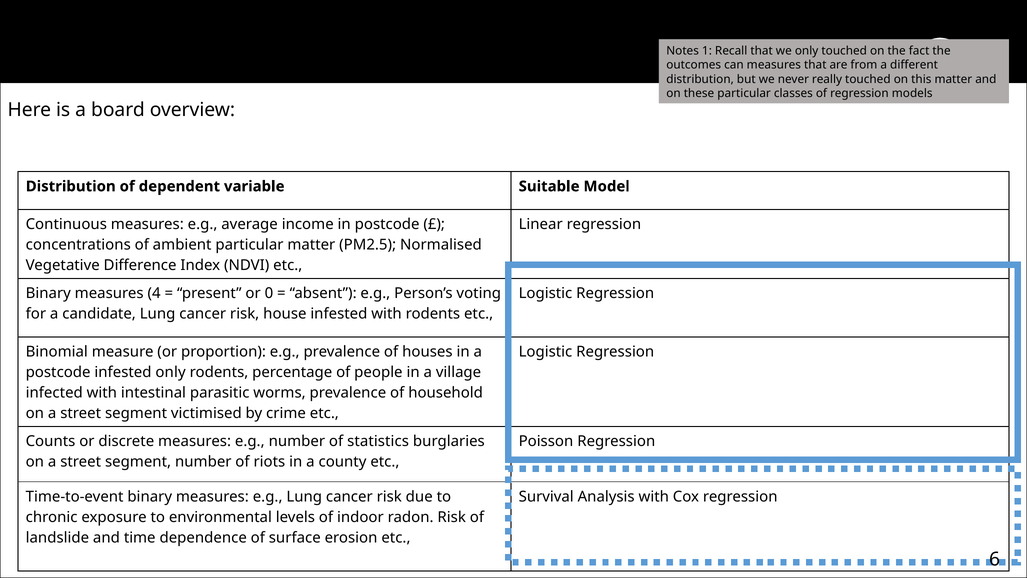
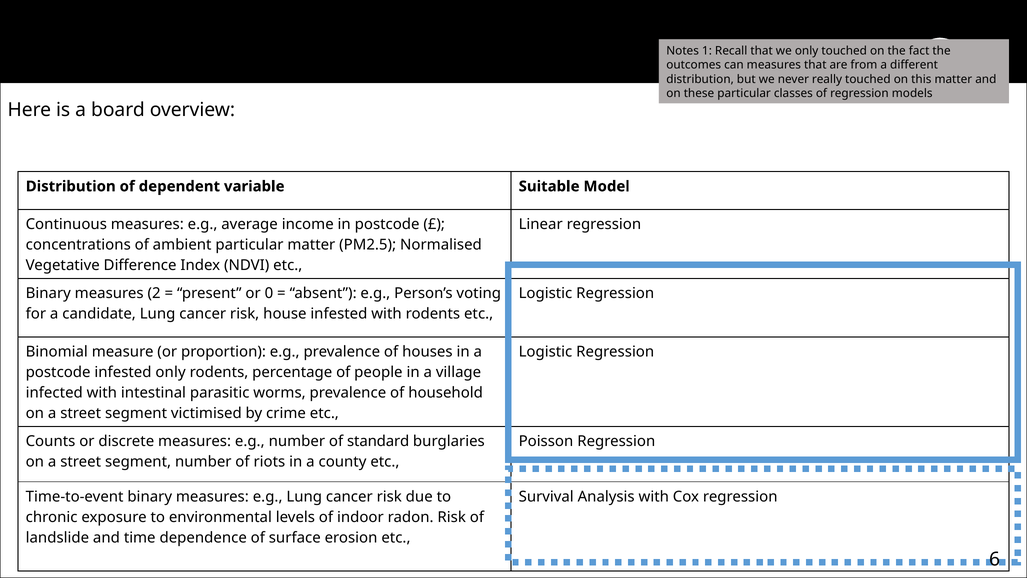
4: 4 -> 2 (154, 293)
statistics: statistics -> standard (378, 441)
